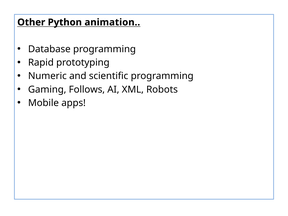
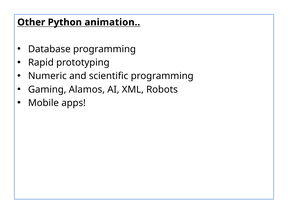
Follows: Follows -> Alamos (87, 89)
